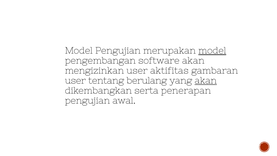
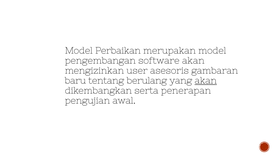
Model Pengujian: Pengujian -> Perbaikan (118, 51)
model underline: present -> none (212, 51)
aktifitas: aktifitas -> asesoris (169, 71)
user: user -> baru (75, 81)
